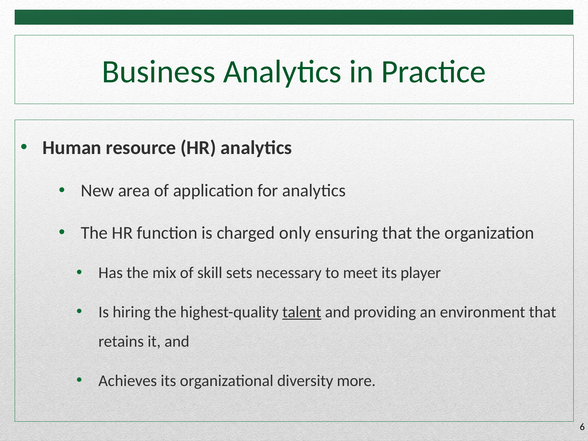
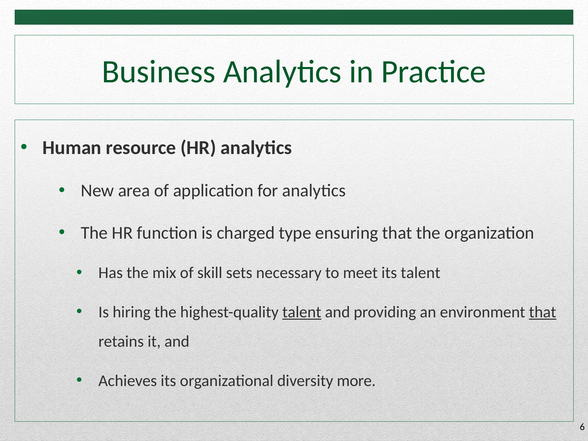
only: only -> type (295, 233)
its player: player -> talent (421, 273)
that underline: none -> present (543, 312)
